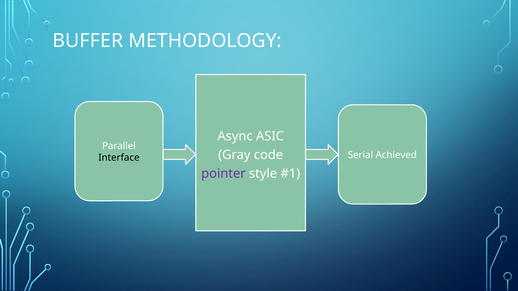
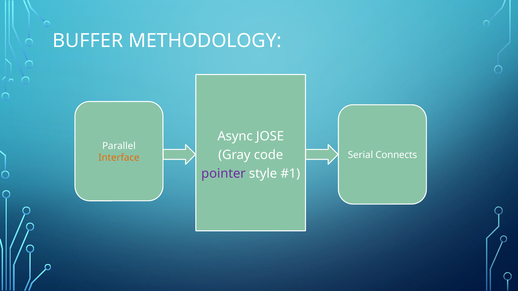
ASIC: ASIC -> JOSE (270, 137)
Achieved: Achieved -> Connects (396, 155)
Interface colour: black -> orange (119, 158)
